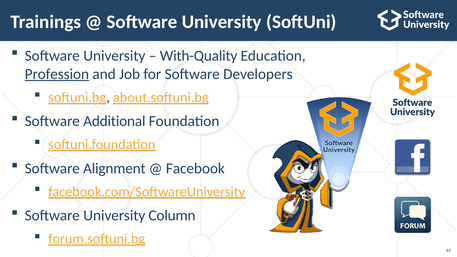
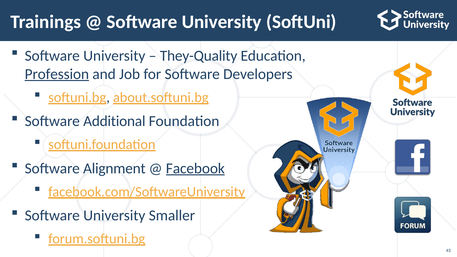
With-Quality: With-Quality -> They-Quality (199, 56)
Facebook underline: none -> present (195, 168)
Column: Column -> Smaller (172, 216)
